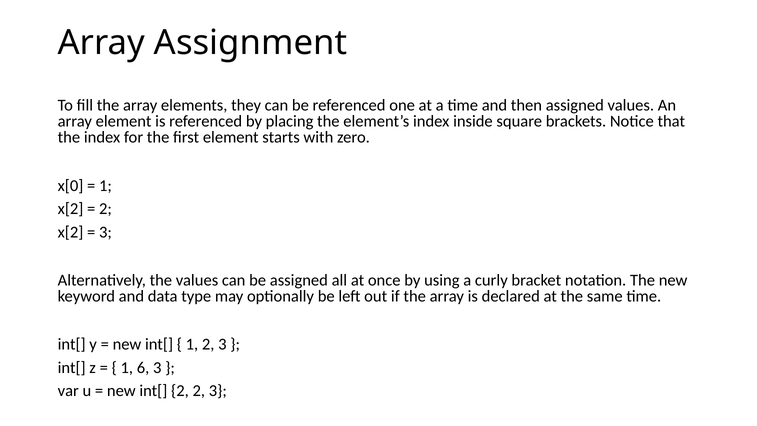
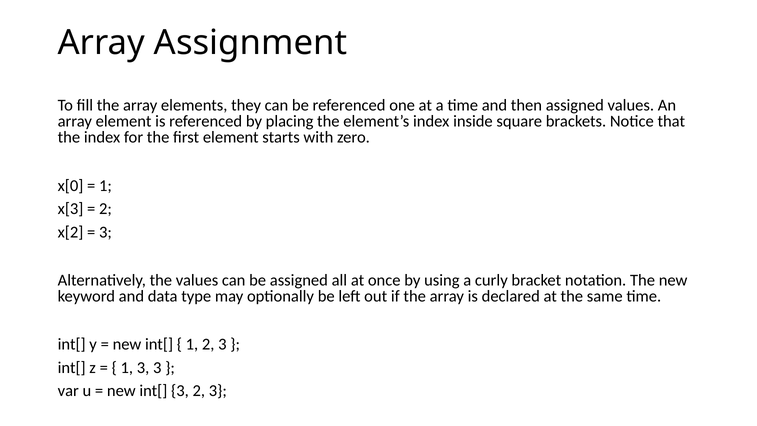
x[2: x[2 -> x[3 (71, 209)
1 6: 6 -> 3 (143, 368)
int[ 2: 2 -> 3 (180, 391)
